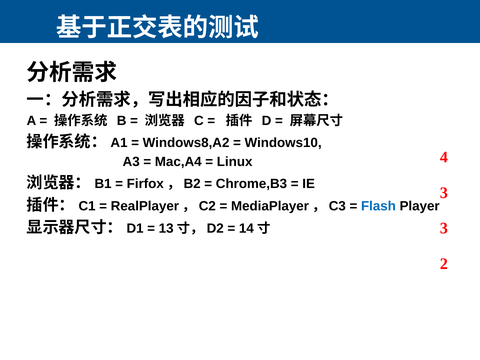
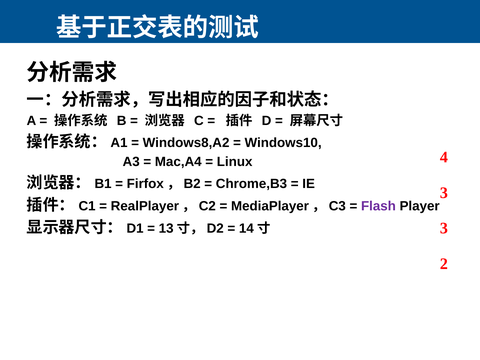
Flash colour: blue -> purple (378, 206)
